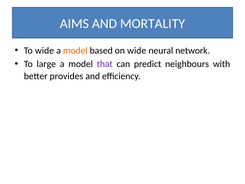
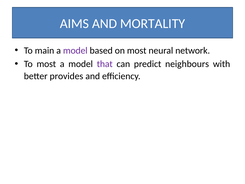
To wide: wide -> main (45, 50)
model colour: orange -> purple (75, 50)
on wide: wide -> most (137, 50)
To large: large -> most (46, 64)
